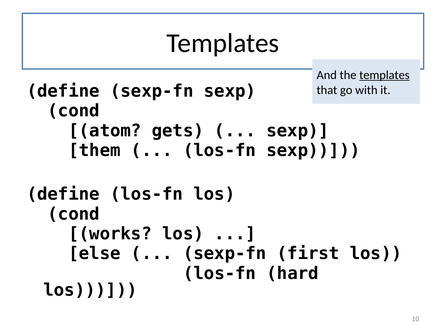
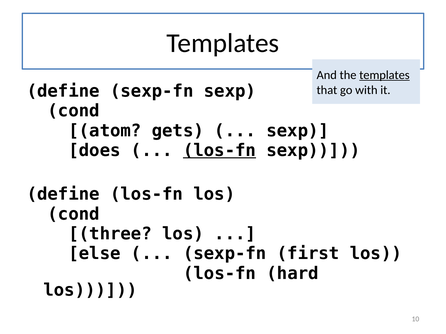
them: them -> does (95, 151)
los-fn underline: none -> present (220, 151)
works: works -> three (110, 234)
